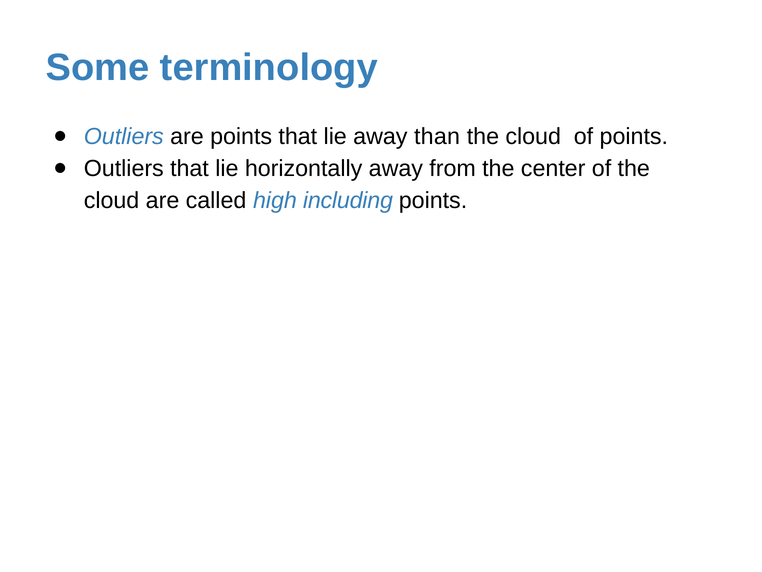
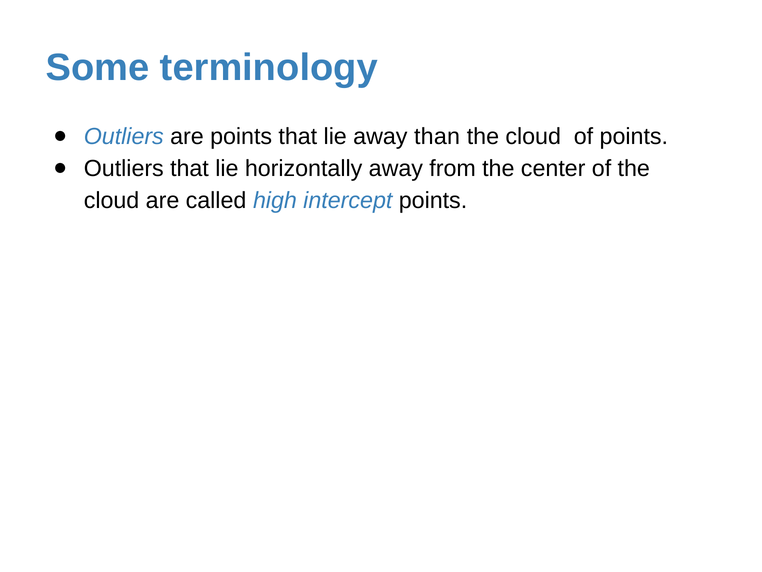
including: including -> intercept (348, 200)
